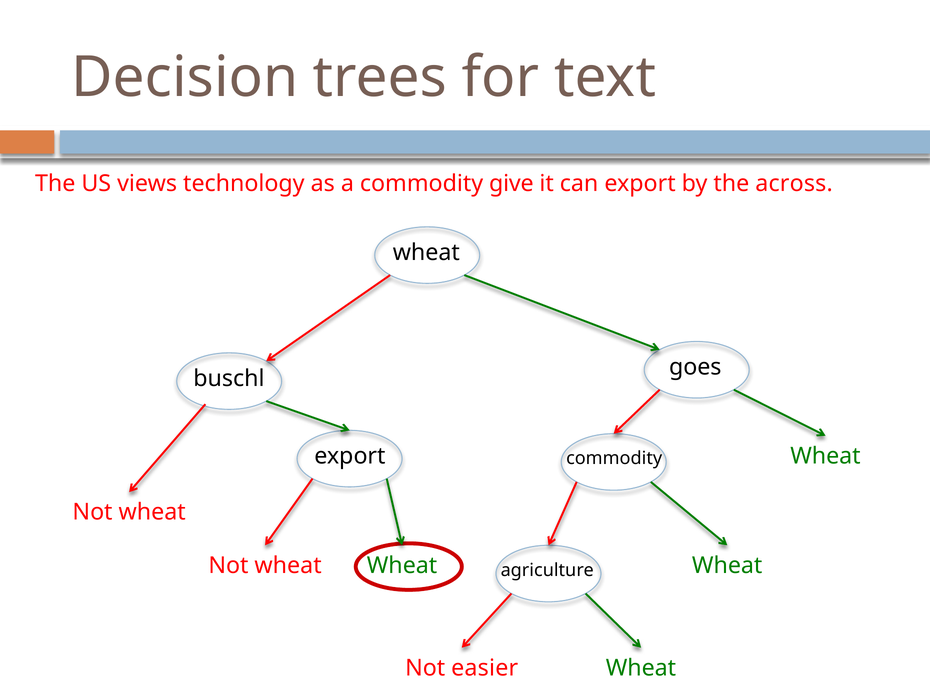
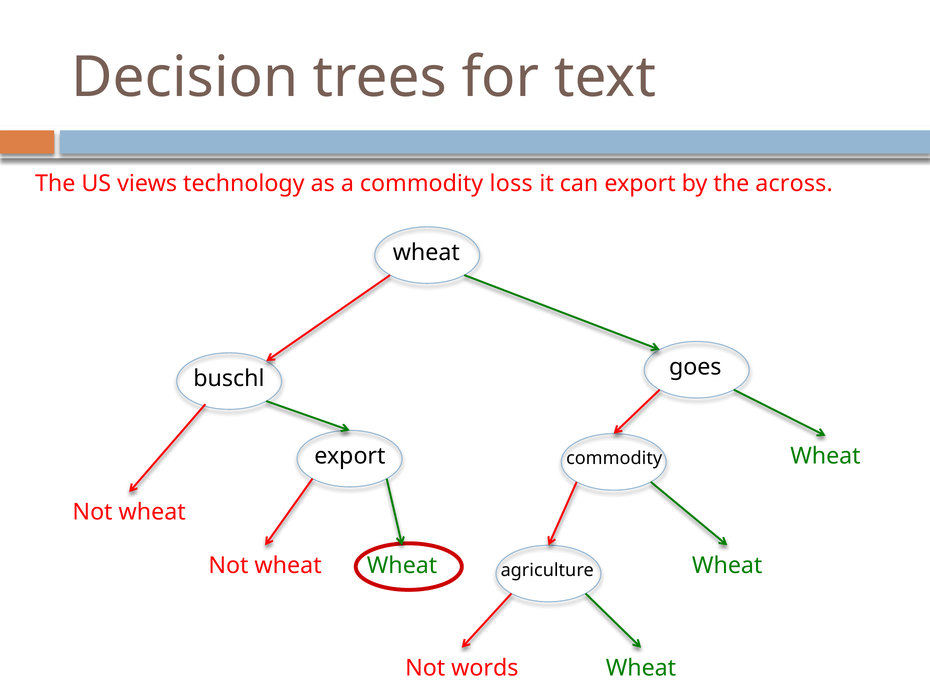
give: give -> loss (511, 183)
easier: easier -> words (485, 667)
